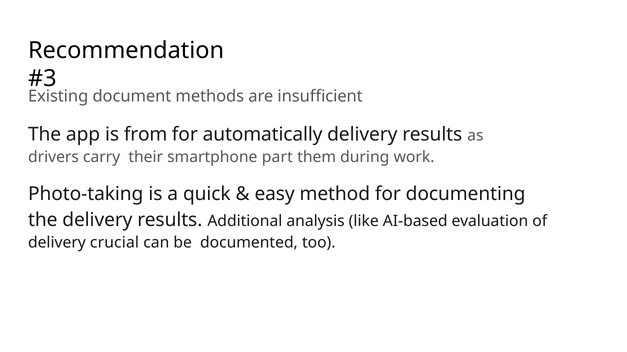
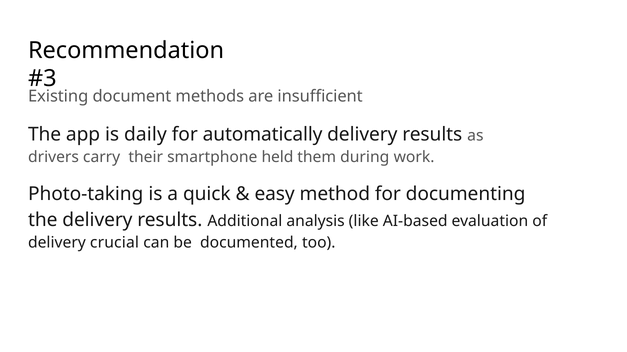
from: from -> daily (145, 135)
part: part -> held (277, 157)
